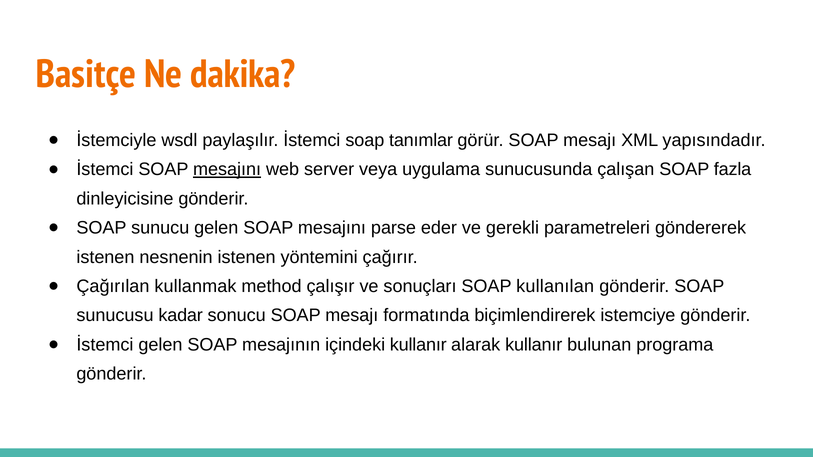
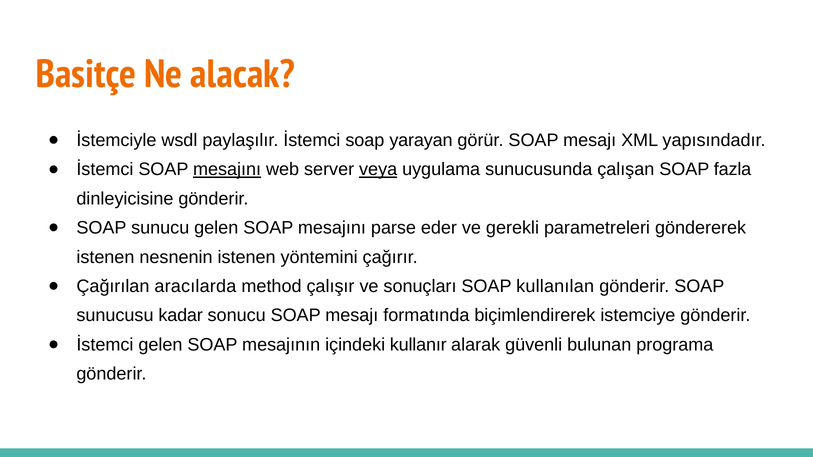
dakika: dakika -> alacak (243, 74)
tanımlar: tanımlar -> yarayan (421, 140)
veya underline: none -> present (378, 170)
kullanmak: kullanmak -> aracılarda (195, 286)
alarak kullanır: kullanır -> güvenli (534, 345)
